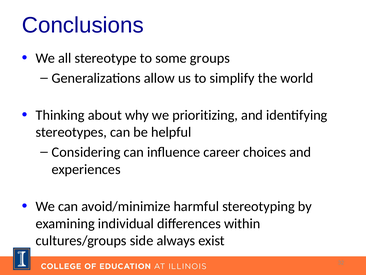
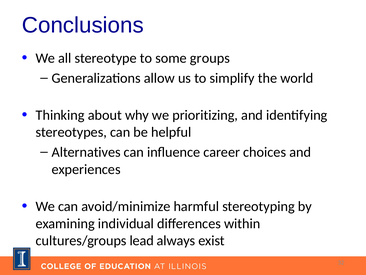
Considering: Considering -> Alternatives (86, 152)
side: side -> lead (142, 240)
